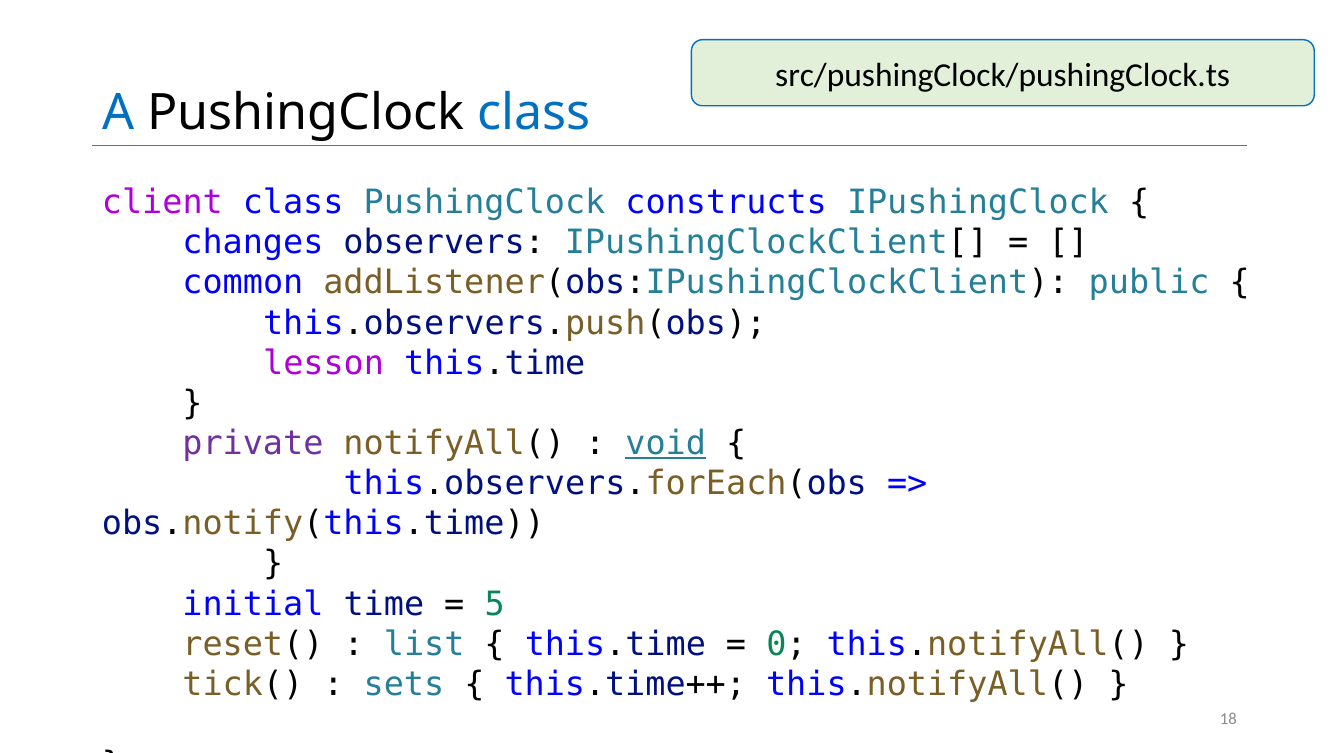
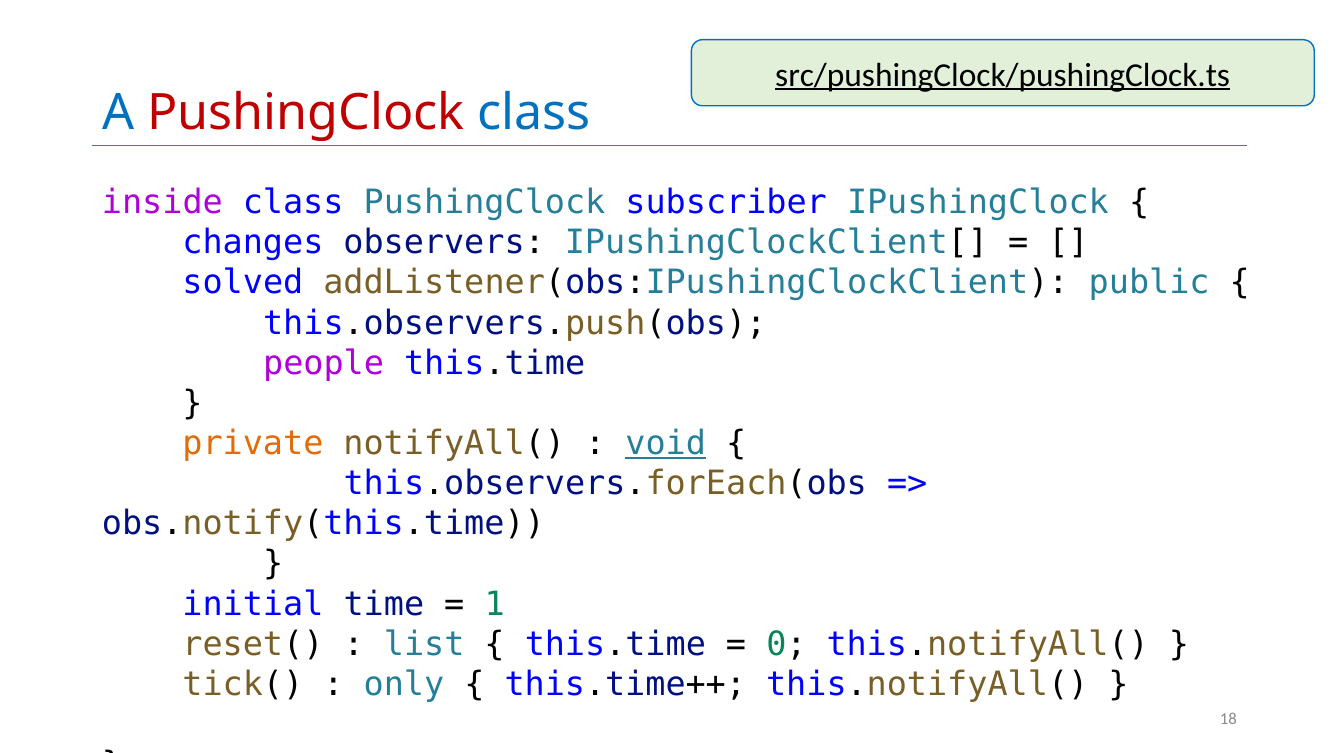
src/pushingClock/pushingClock.ts underline: none -> present (1003, 75)
PushingClock colour: black -> red (306, 113)
client: client -> inside (162, 203)
constructs: constructs -> subscriber (726, 203)
common: common -> solved (243, 283)
lesson: lesson -> people (324, 363)
private colour: purple -> orange (253, 444)
5: 5 -> 1 (495, 604)
sets: sets -> only (404, 685)
